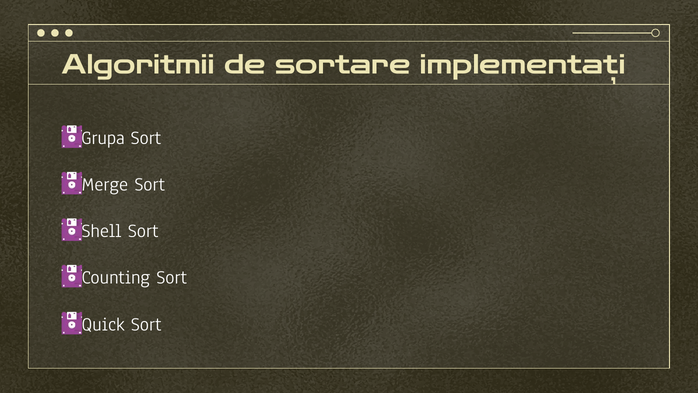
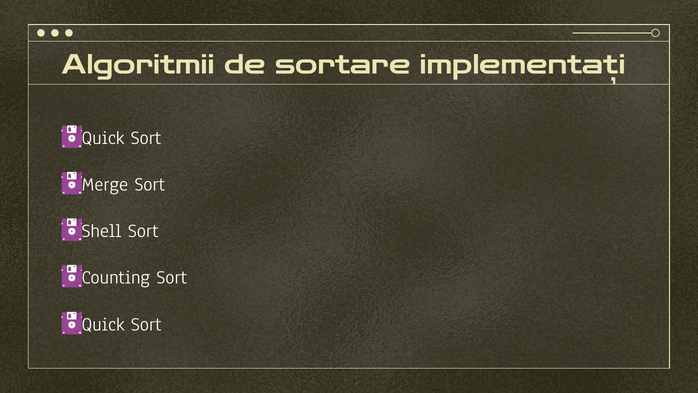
Grupa: Grupa -> Quick (103, 138)
